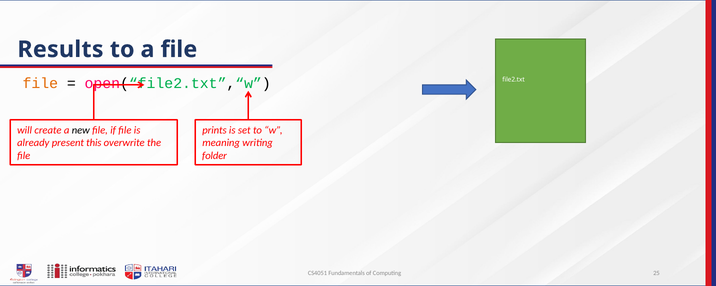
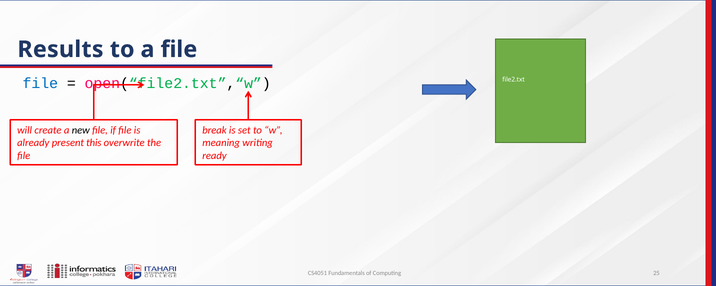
file colour: orange -> blue (40, 84)
prints: prints -> break (214, 130)
folder: folder -> ready (214, 156)
